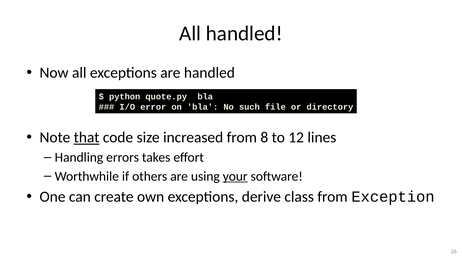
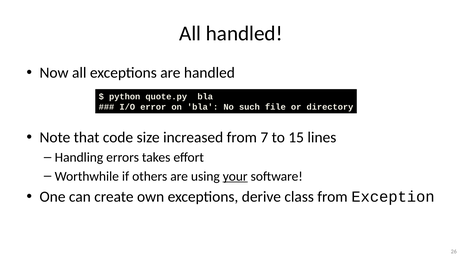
that underline: present -> none (87, 137)
8: 8 -> 7 (264, 137)
12: 12 -> 15 (296, 137)
